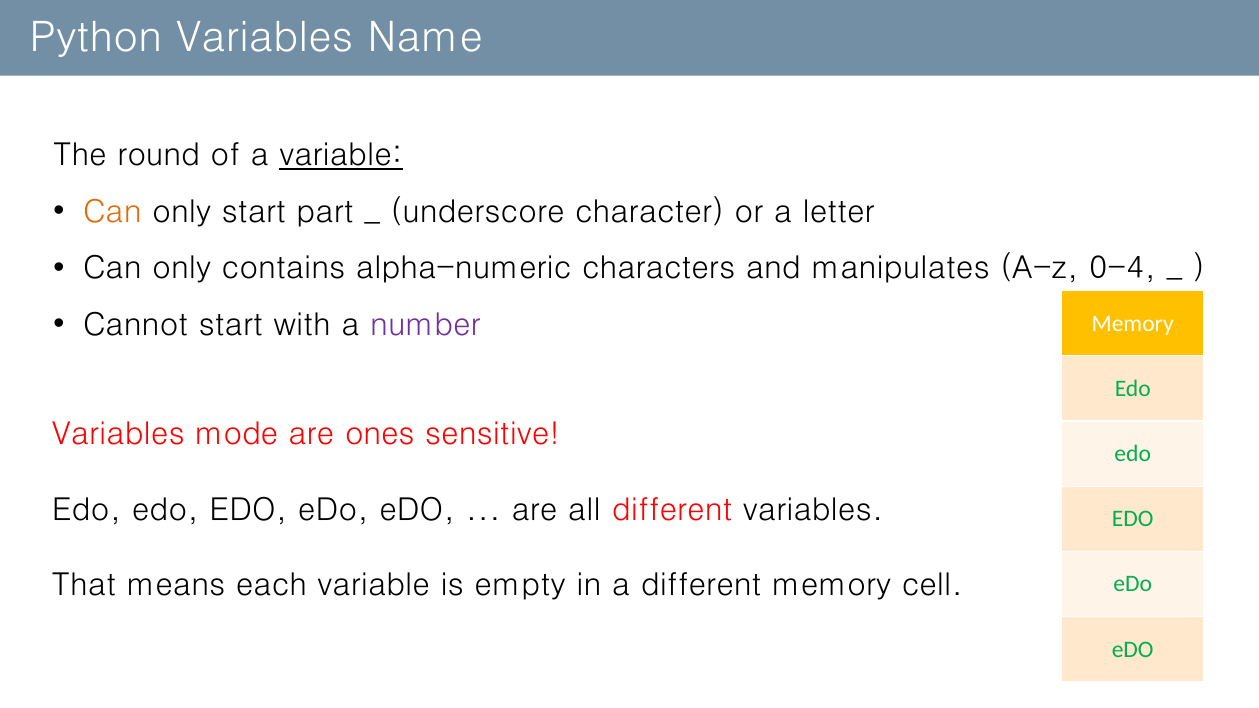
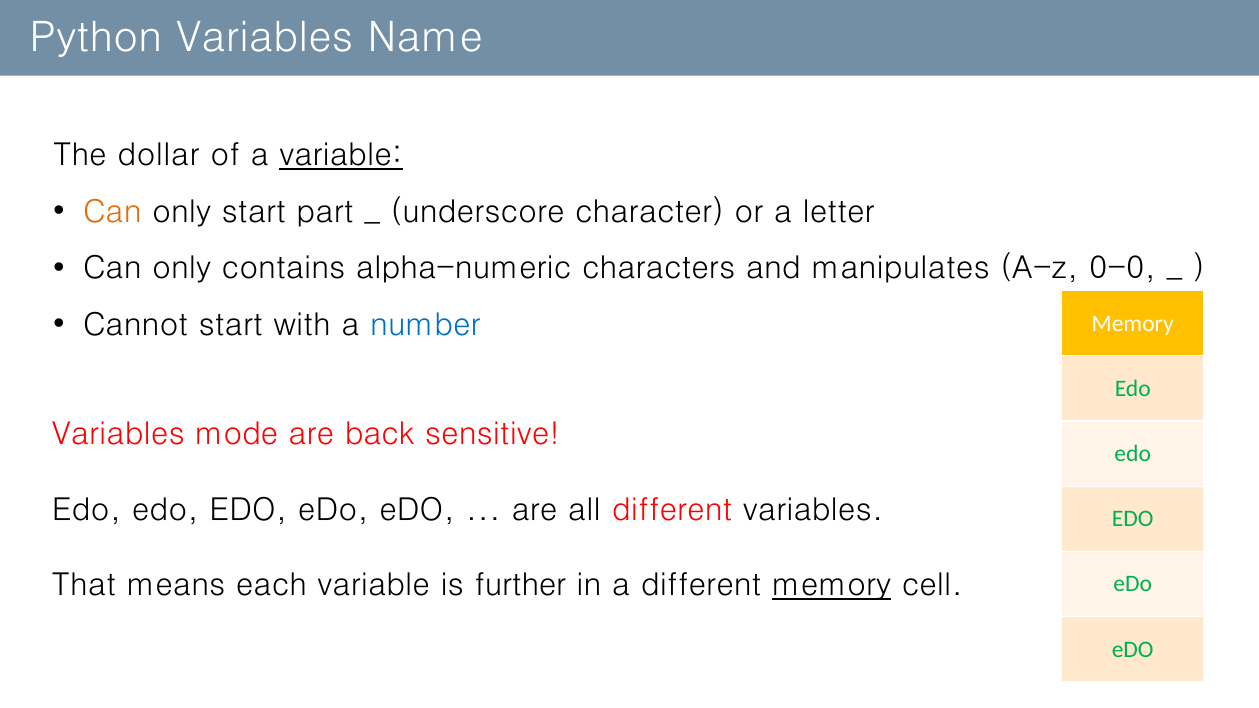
round: round -> dollar (158, 155)
0-4: 0-4 -> 0-0 (1123, 268)
number colour: purple -> blue (426, 325)
ones: ones -> back (380, 434)
empty: empty -> further (520, 586)
memory underline: none -> present (832, 586)
